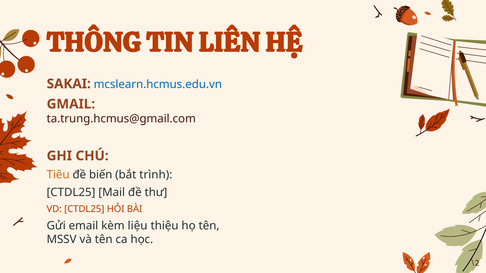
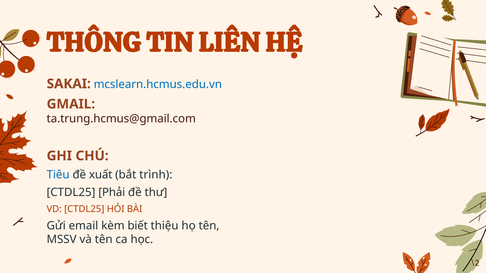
Tiêu colour: orange -> blue (58, 175)
biến: biến -> xuất (101, 175)
Mail: Mail -> Phải (112, 193)
liệu: liệu -> biết (138, 226)
